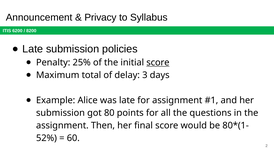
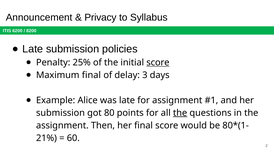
Maximum total: total -> final (91, 75)
the underline: none -> present (180, 113)
52%: 52% -> 21% (46, 138)
